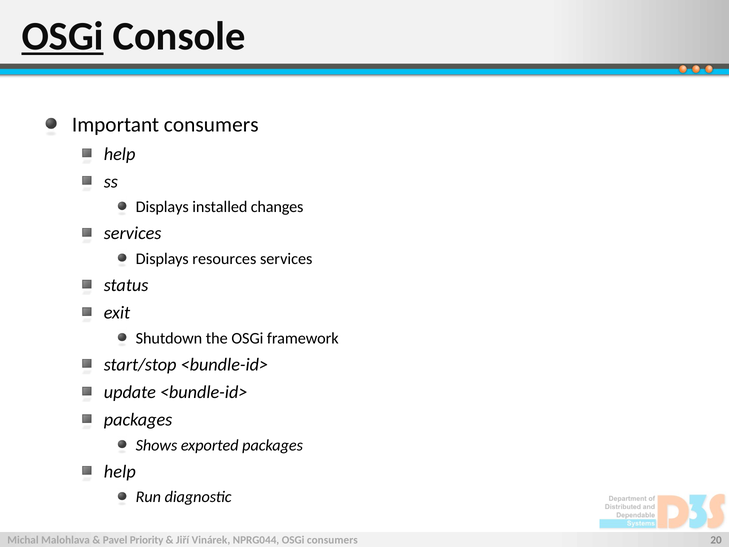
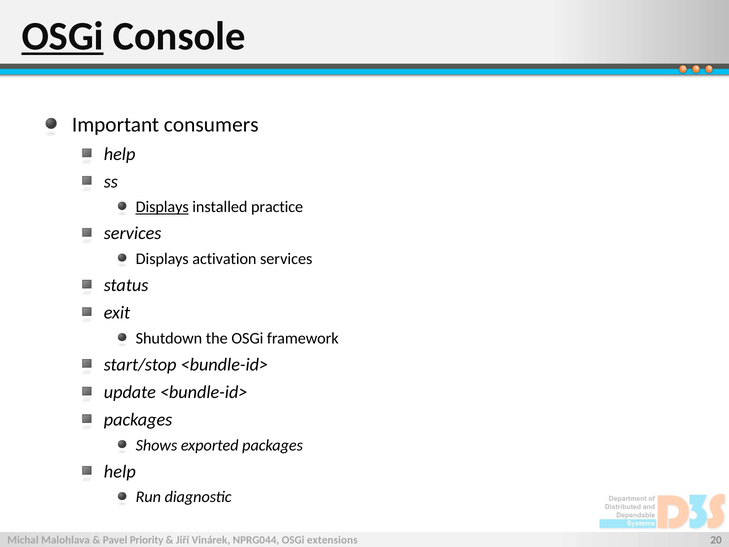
Displays underline: none -> present (162, 207)
changes: changes -> practice (277, 207)
resources: resources -> activation (224, 259)
OSGi consumers: consumers -> extensions (332, 540)
